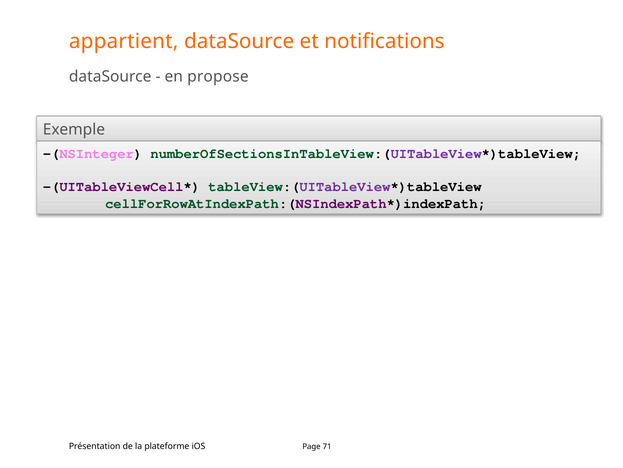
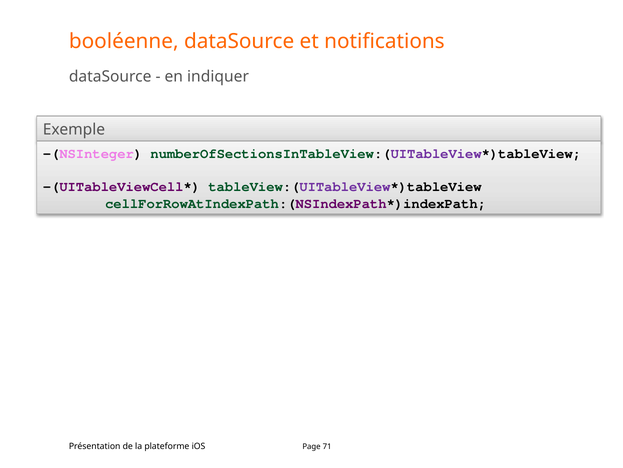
appartient: appartient -> booléenne (124, 41)
propose: propose -> indiquer (218, 76)
